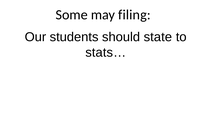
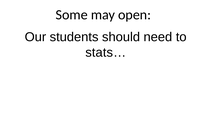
filing: filing -> open (135, 15)
state: state -> need (158, 37)
